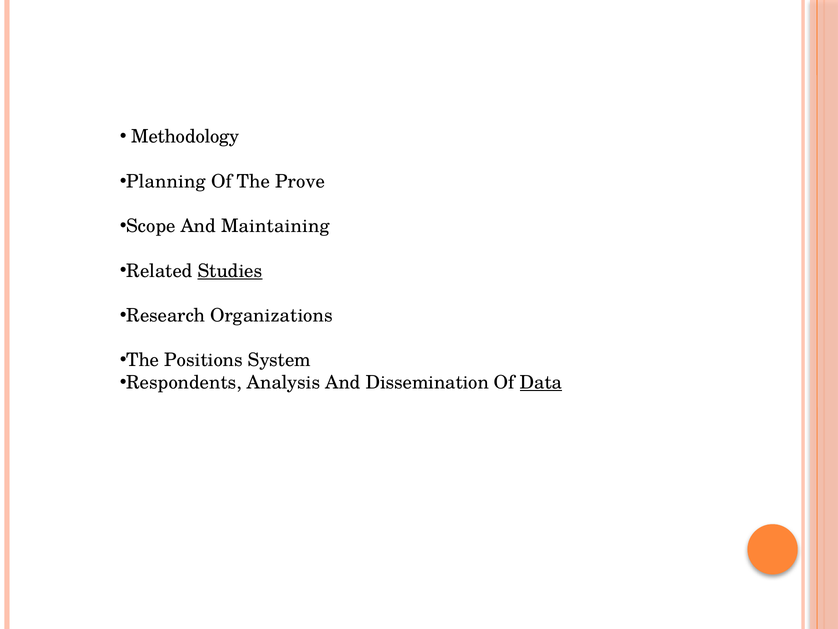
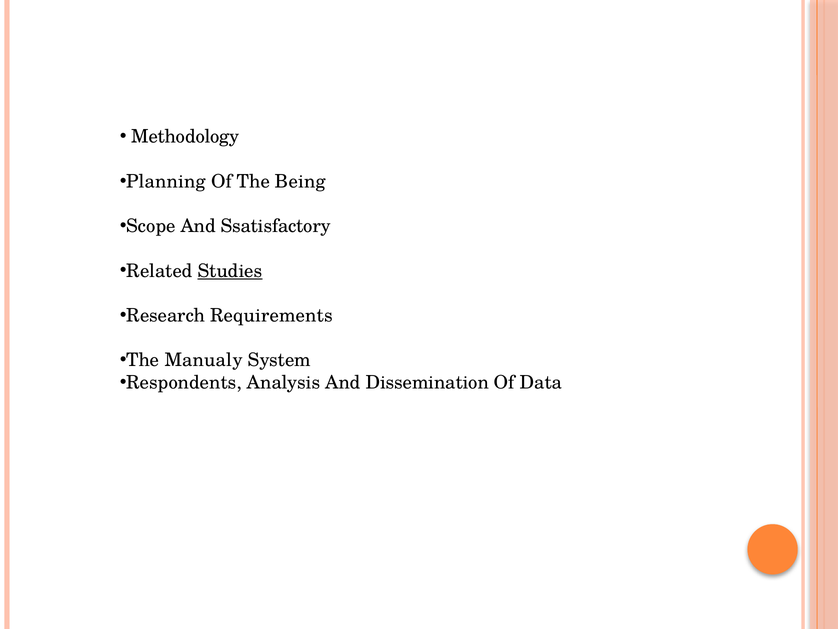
Prove: Prove -> Being (300, 181)
Maintaining: Maintaining -> Ssatisfactory (276, 226)
Organizations: Organizations -> Requirements (271, 315)
Positions: Positions -> Manualy (204, 360)
Data underline: present -> none (541, 382)
